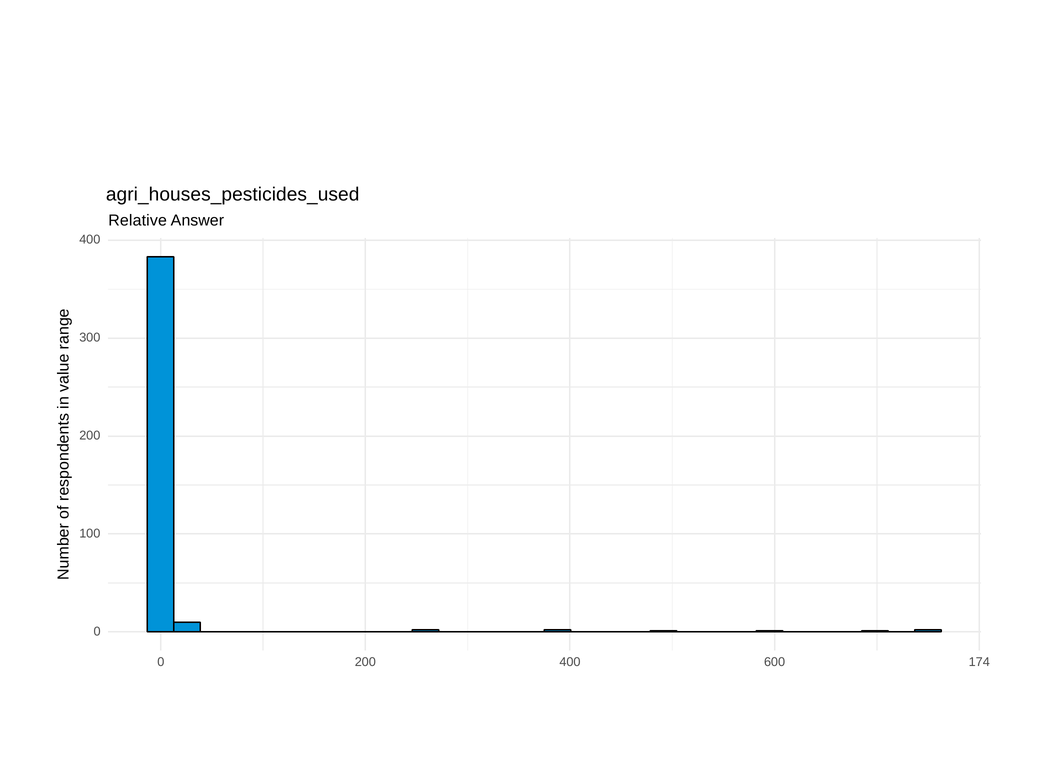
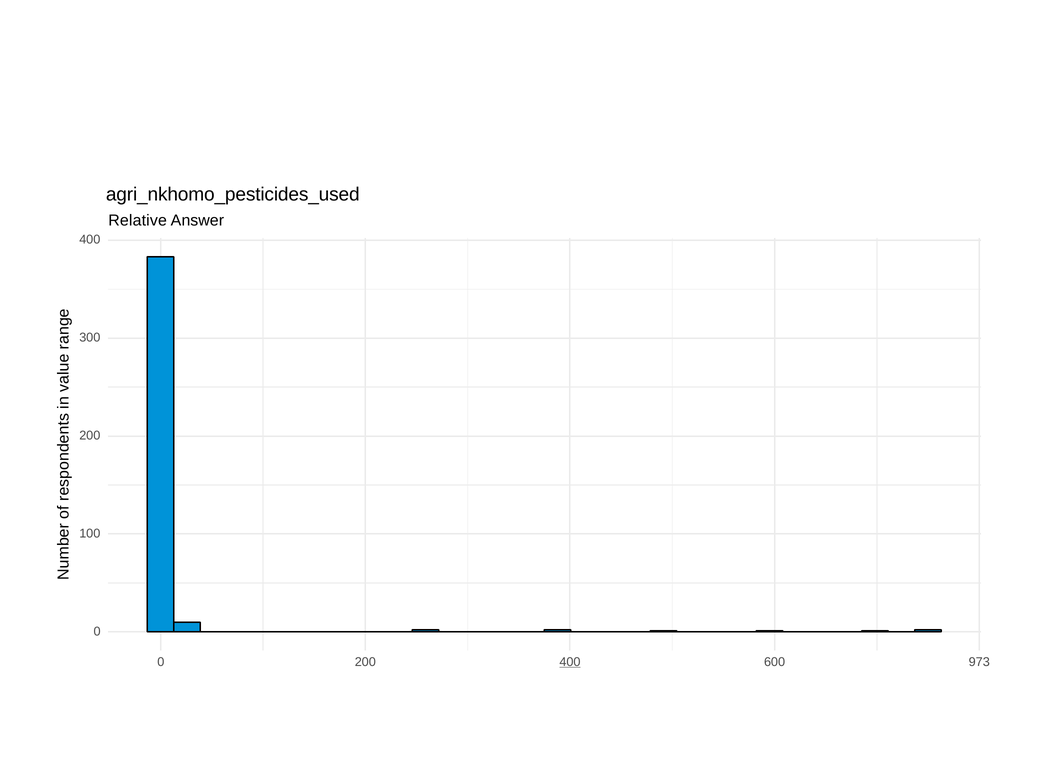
agri_houses_pesticides_used: agri_houses_pesticides_used -> agri_nkhomo_pesticides_used (233, 194)
400 underline: none -> present (570, 662)
174: 174 -> 973 (979, 662)
